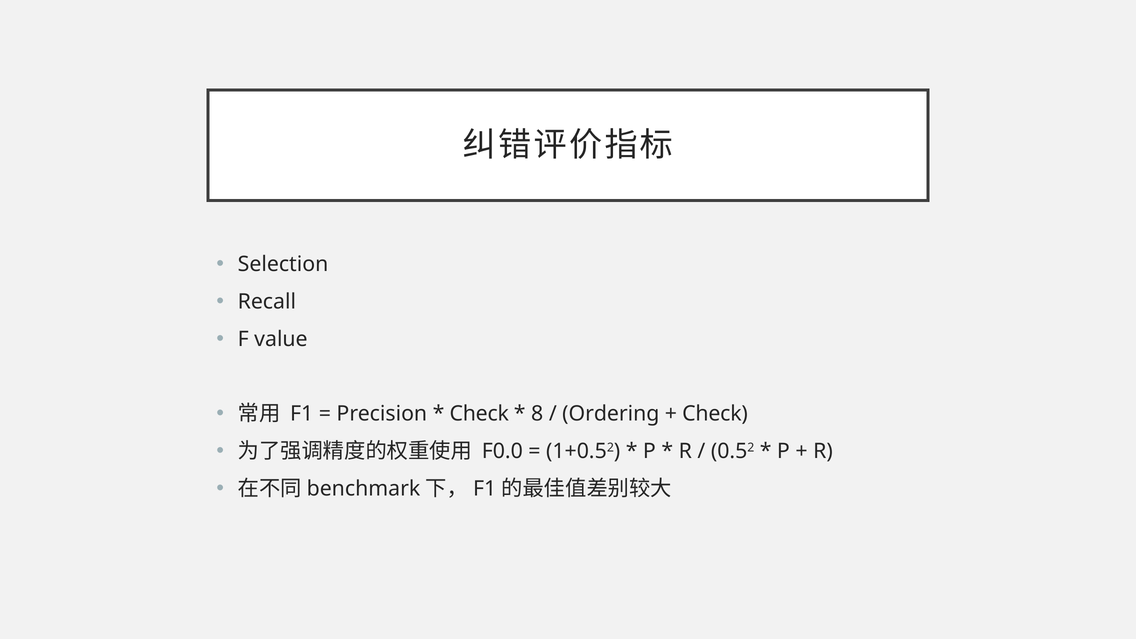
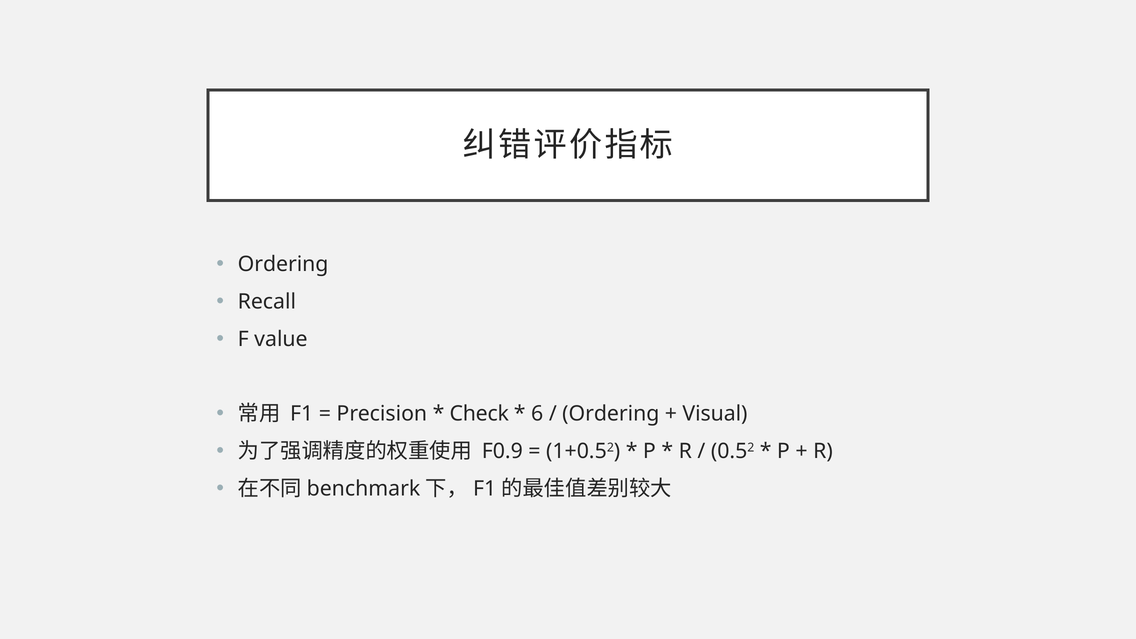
Selection: Selection -> Ordering (283, 264)
8: 8 -> 6 (537, 414)
Check: Check -> Visual (715, 414)
F0.0: F0.0 -> F0.9 (502, 451)
